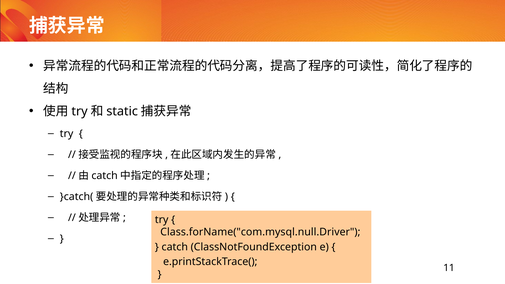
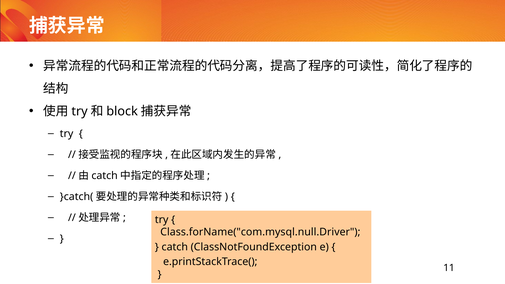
static: static -> block (122, 111)
